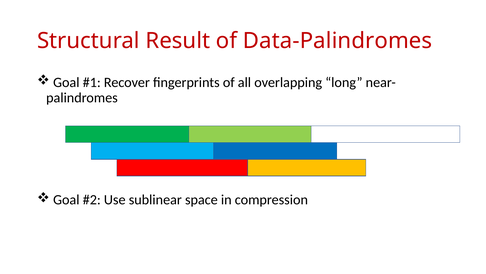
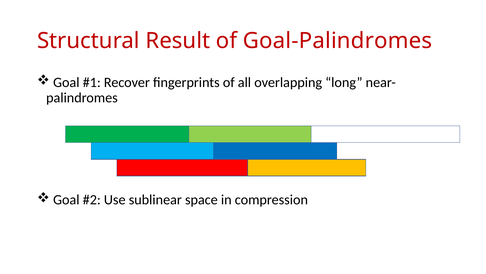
Data-Palindromes: Data-Palindromes -> Goal-Palindromes (338, 41)
